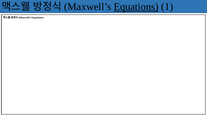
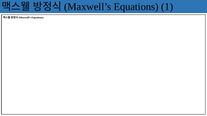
Equations underline: present -> none (136, 7)
